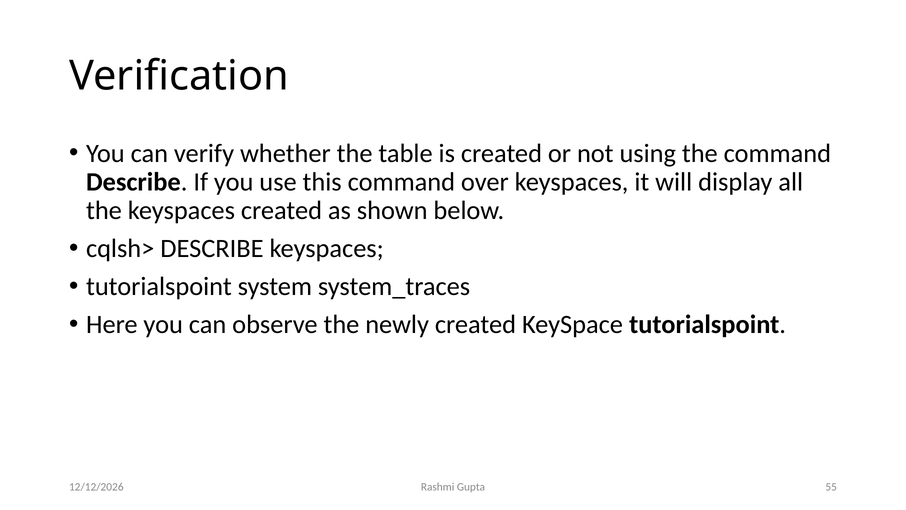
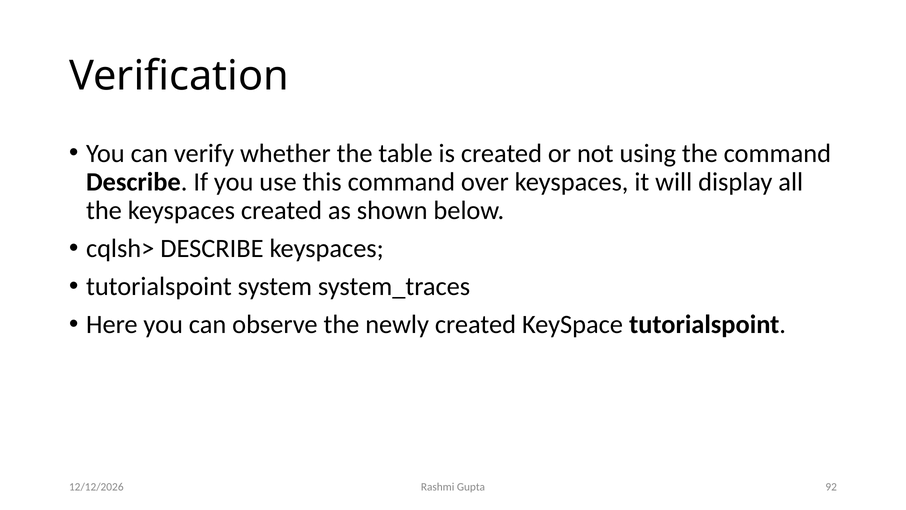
55: 55 -> 92 (831, 487)
